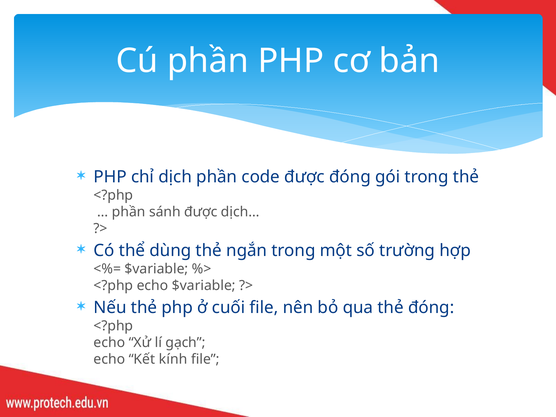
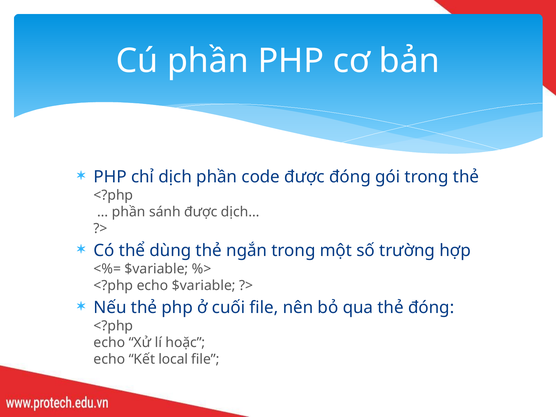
gạch: gạch -> hoặc (185, 343)
kính: kính -> local (173, 359)
